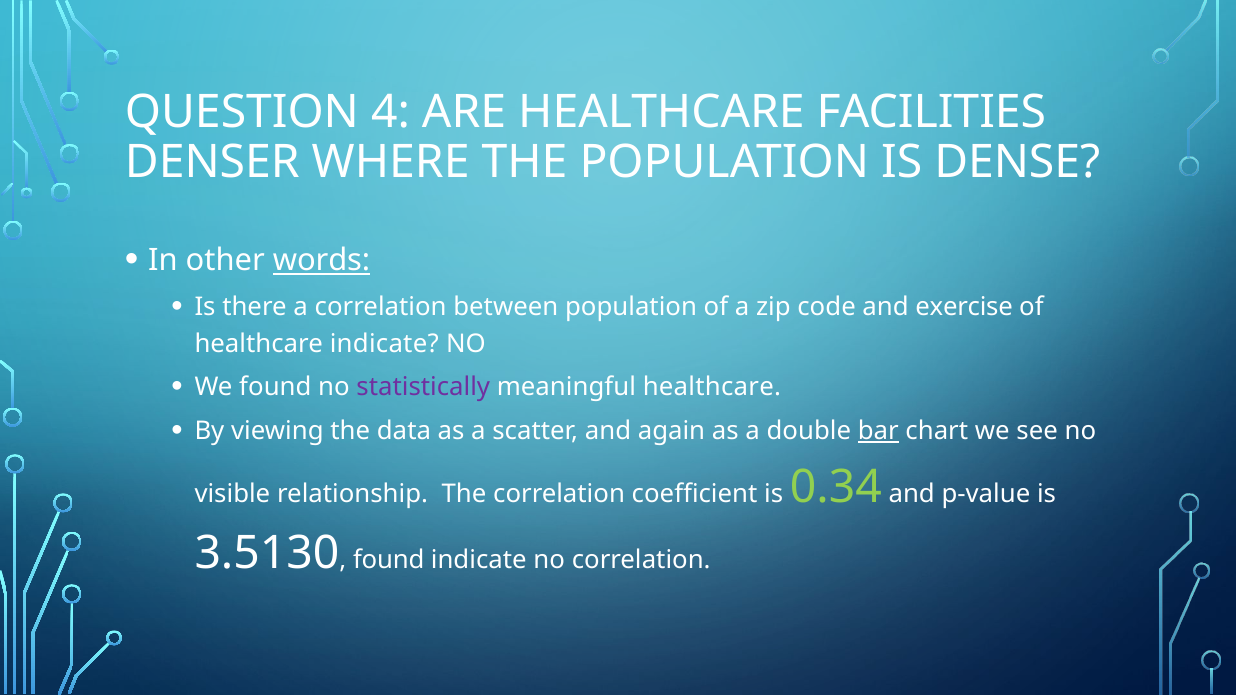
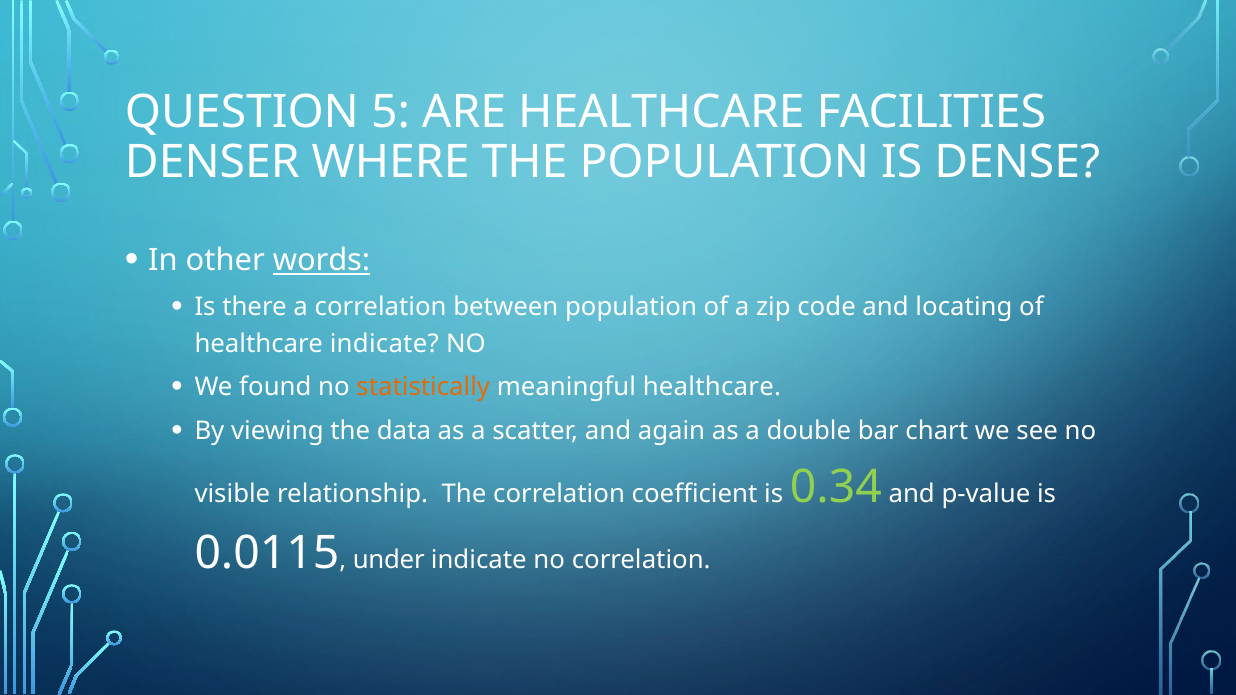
4: 4 -> 5 (390, 112)
exercise: exercise -> locating (964, 307)
statistically colour: purple -> orange (423, 388)
bar underline: present -> none (878, 431)
3.5130: 3.5130 -> 0.0115 (267, 554)
found: found -> under (389, 560)
